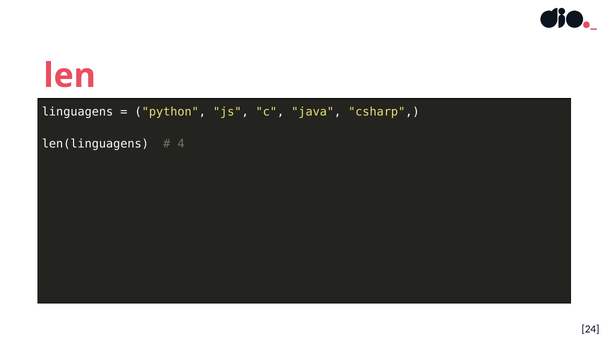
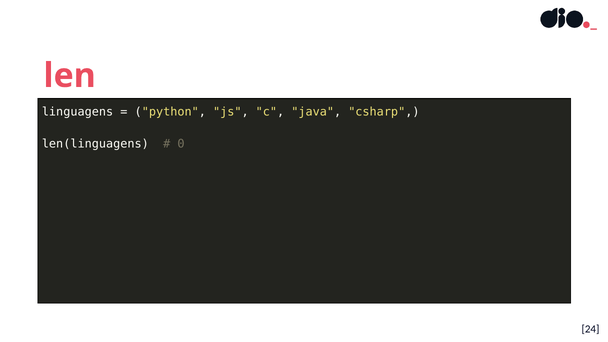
4: 4 -> 0 (181, 144)
